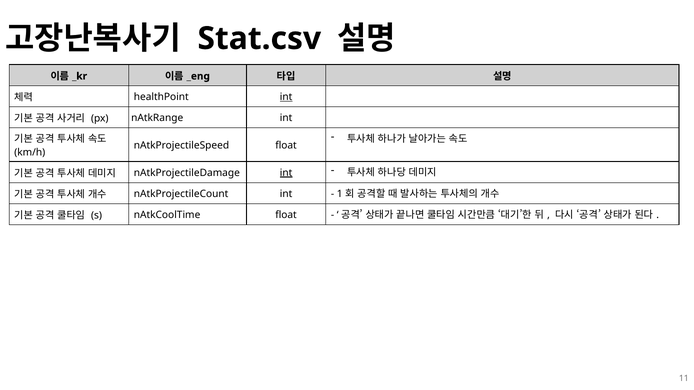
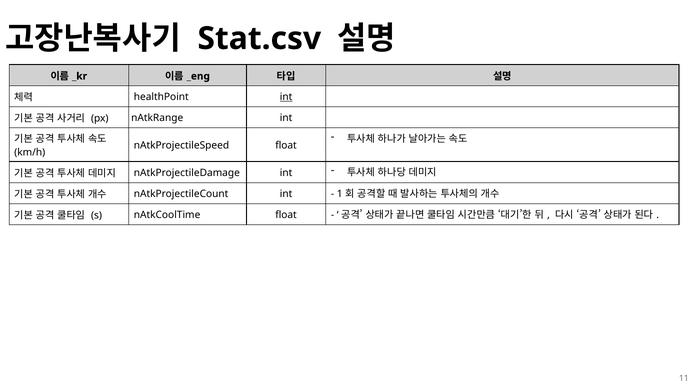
int underline: present -> none (286, 173)
